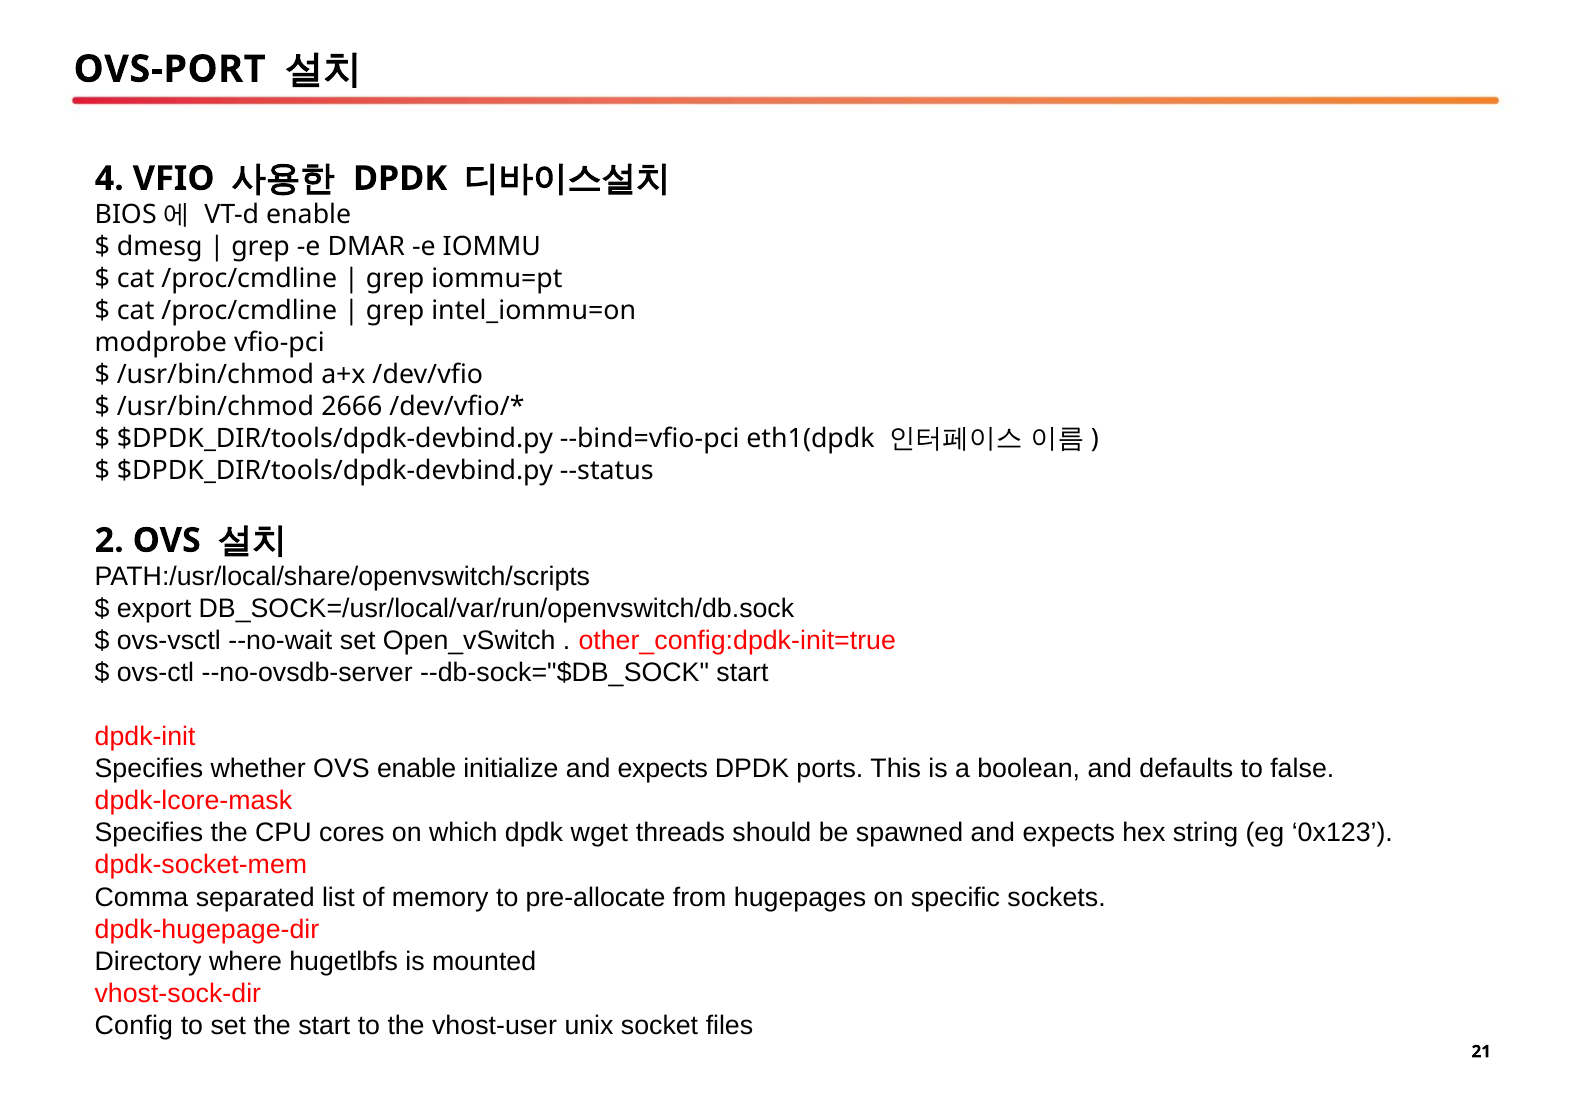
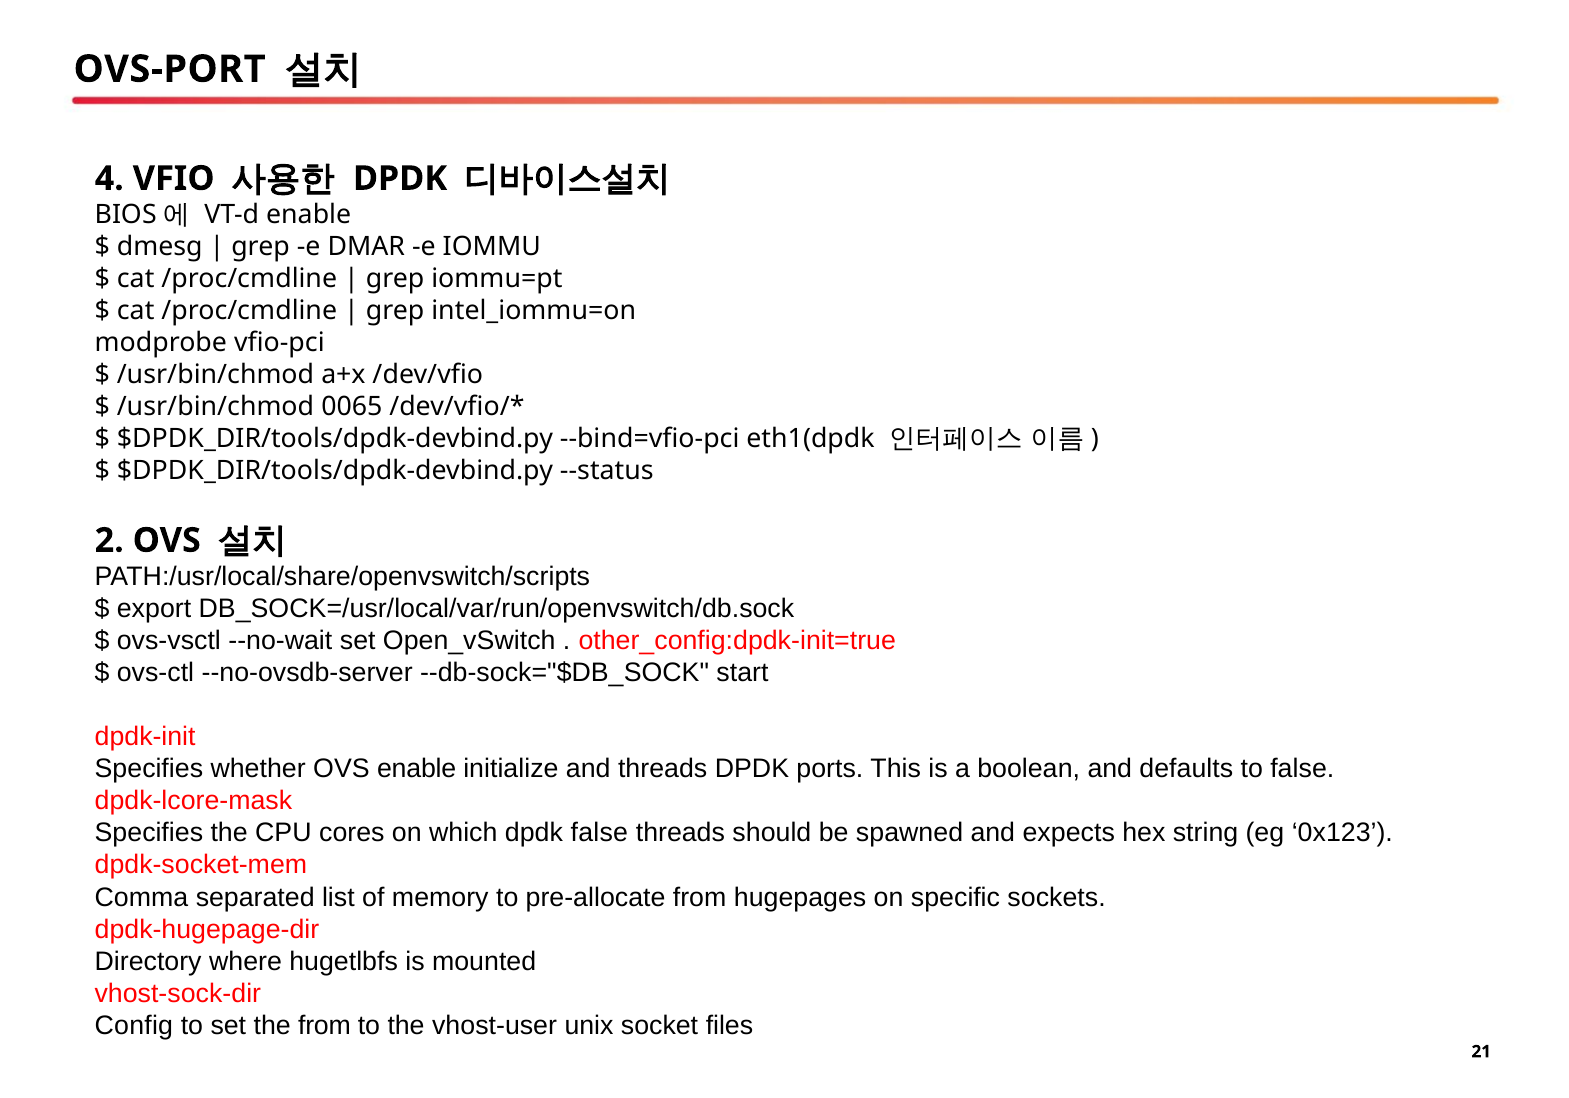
2666: 2666 -> 0065 (352, 407)
initialize and expects: expects -> threads (663, 769)
dpdk wget: wget -> false (599, 833)
the start: start -> from (324, 1026)
